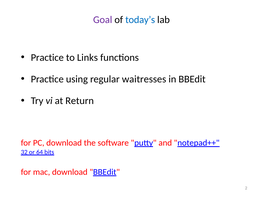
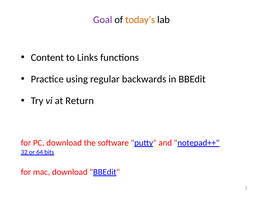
today’s colour: blue -> orange (140, 20)
Practice: Practice -> Content (47, 58)
waitresses: waitresses -> backwards (144, 79)
